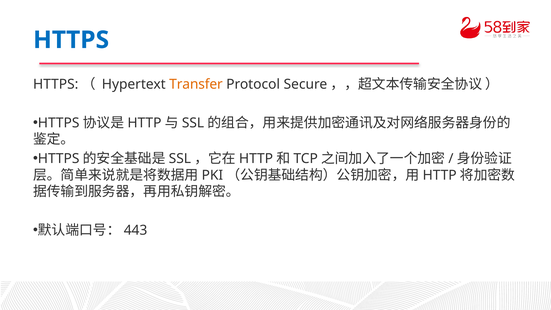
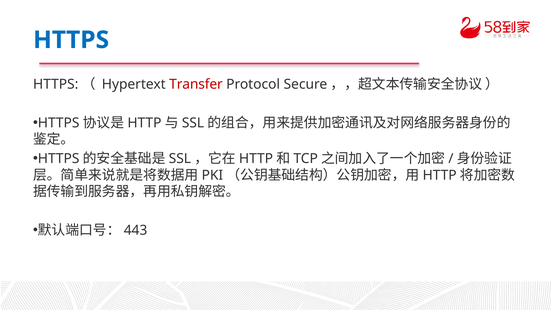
Transfer colour: orange -> red (196, 84)
